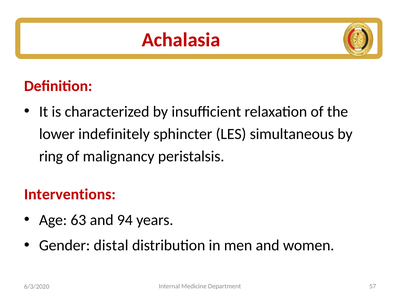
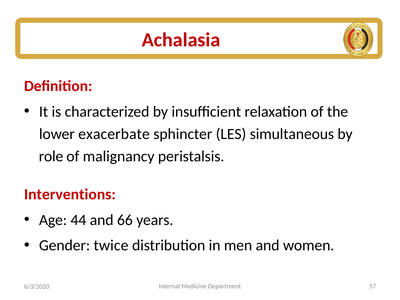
indefinitely: indefinitely -> exacerbate (114, 134)
ring: ring -> role (51, 156)
63: 63 -> 44 (78, 220)
94: 94 -> 66 (125, 220)
distal: distal -> twice (111, 245)
